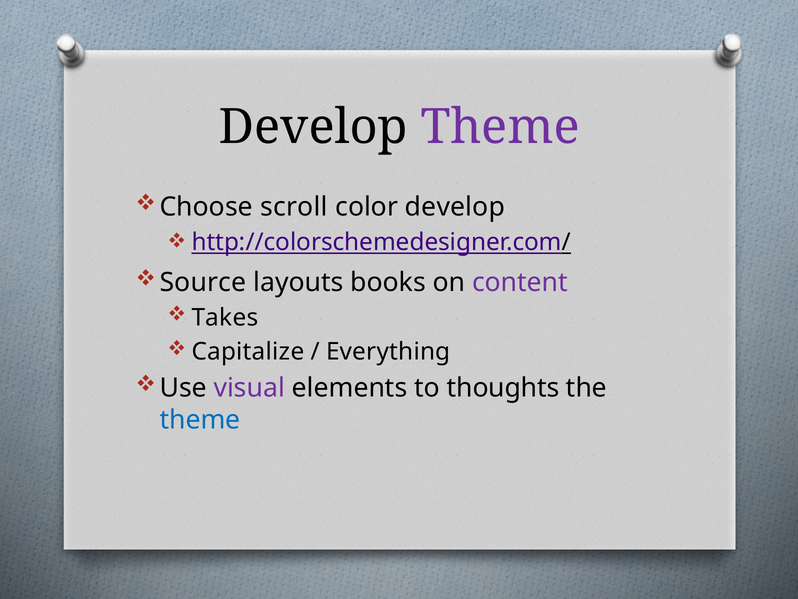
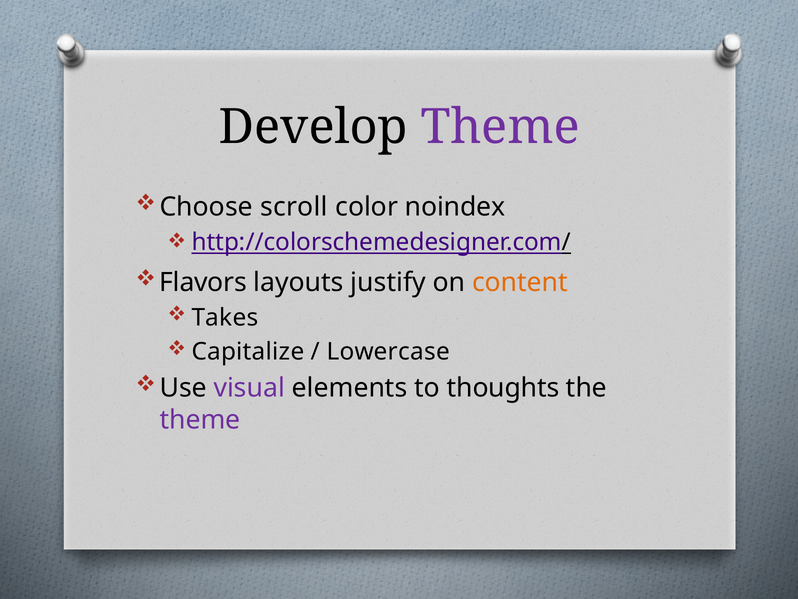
color develop: develop -> noindex (455, 207)
Source: Source -> Flavors (203, 282)
books: books -> justify (388, 282)
content colour: purple -> orange (520, 282)
Everything: Everything -> Lowercase (388, 352)
theme colour: blue -> purple (200, 419)
